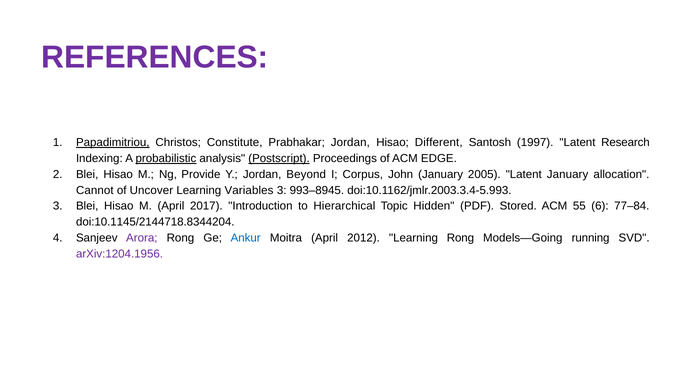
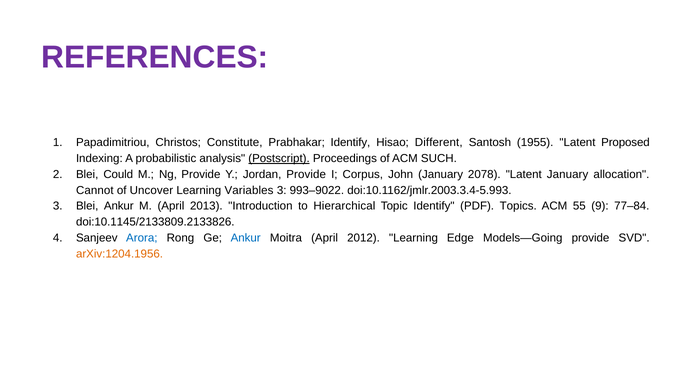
Papadimitriou underline: present -> none (113, 143)
Prabhakar Jordan: Jordan -> Identify (350, 143)
1997: 1997 -> 1955 (535, 143)
Research: Research -> Proposed (625, 143)
probabilistic underline: present -> none (166, 159)
EDGE: EDGE -> SUCH (439, 159)
Hisao: Hisao -> Could (118, 174)
Jordan Beyond: Beyond -> Provide (306, 174)
2005: 2005 -> 2078 (484, 174)
993–8945: 993–8945 -> 993–9022 (317, 190)
3 Blei Hisao: Hisao -> Ankur (119, 206)
2017: 2017 -> 2013 (206, 206)
Topic Hidden: Hidden -> Identify (434, 206)
Stored: Stored -> Topics (518, 206)
6: 6 -> 9 (600, 206)
doi:10.1145/2144718.8344204: doi:10.1145/2144718.8344204 -> doi:10.1145/2133809.2133826 (155, 222)
Arora colour: purple -> blue (142, 238)
Learning Rong: Rong -> Edge (460, 238)
Models—Going running: running -> provide (591, 238)
arXiv:1204.1956 colour: purple -> orange (120, 254)
